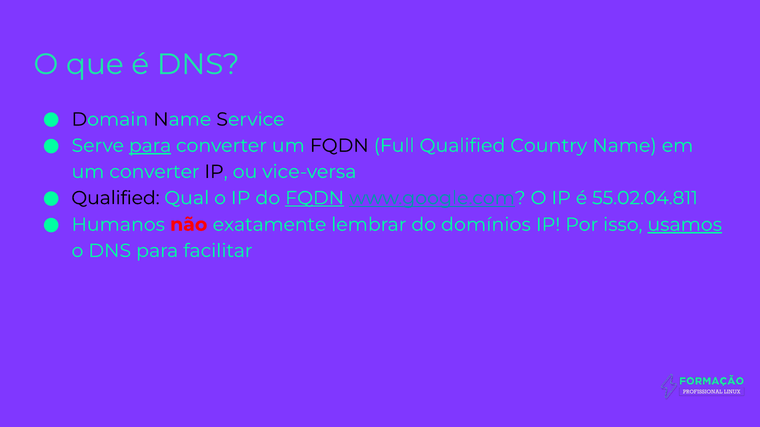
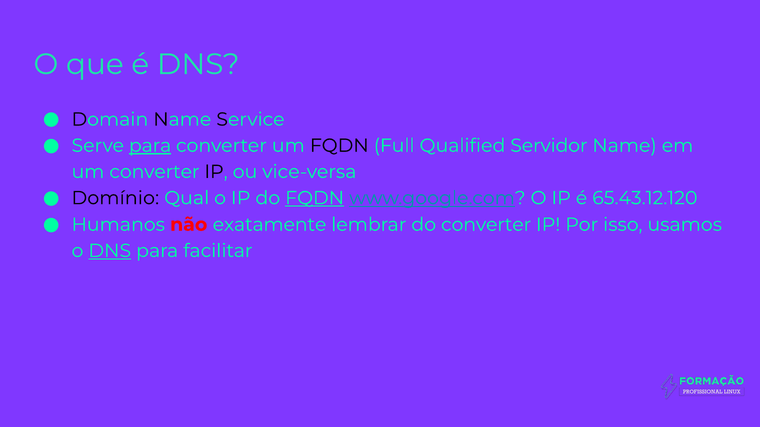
Country: Country -> Servidor (549, 146)
Qualified: Qualified -> Domínio (115, 198)
55.02.04.811: 55.02.04.811 -> 65.43.12.120 (645, 198)
do domínios: domínios -> converter (486, 225)
usamos underline: present -> none (685, 225)
DNS underline: none -> present (110, 251)
